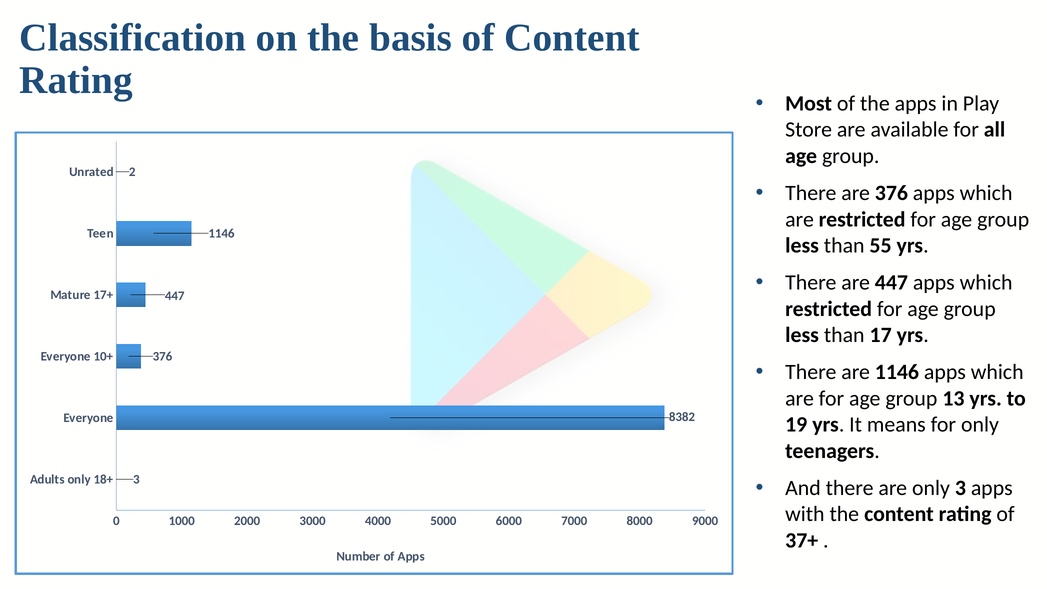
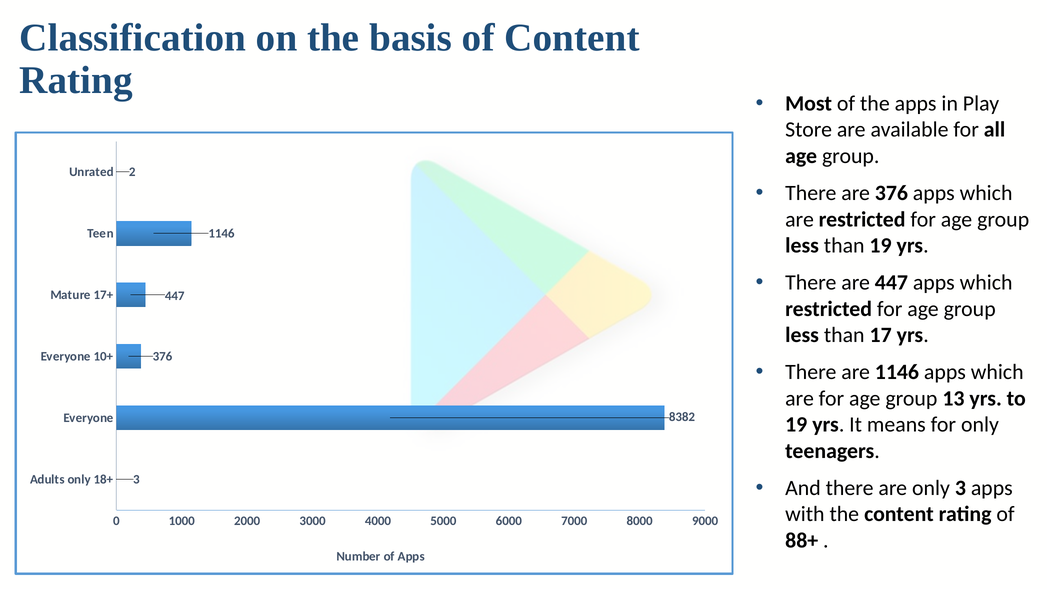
than 55: 55 -> 19 (881, 246)
37+: 37+ -> 88+ (802, 540)
